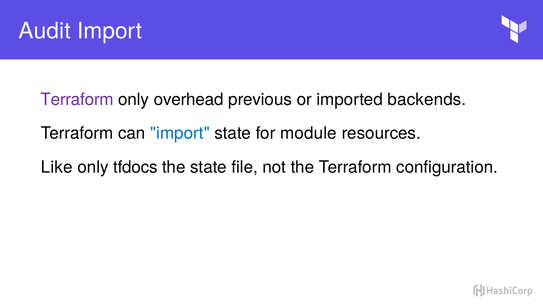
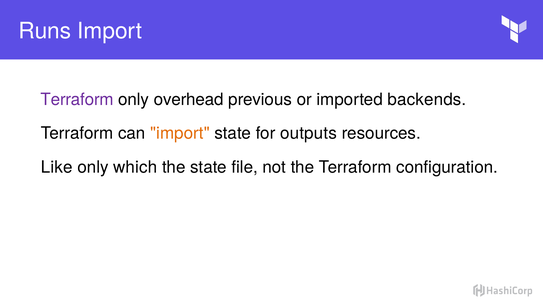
Audit: Audit -> Runs (45, 31)
import colour: blue -> orange (180, 133)
module: module -> outputs (308, 133)
tfdocs: tfdocs -> which (135, 167)
